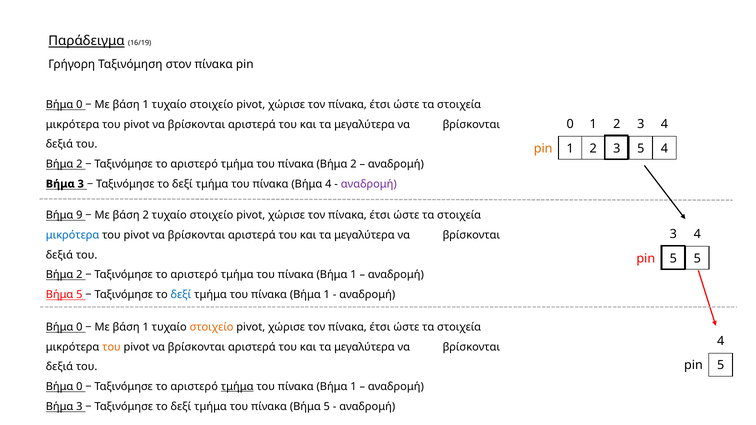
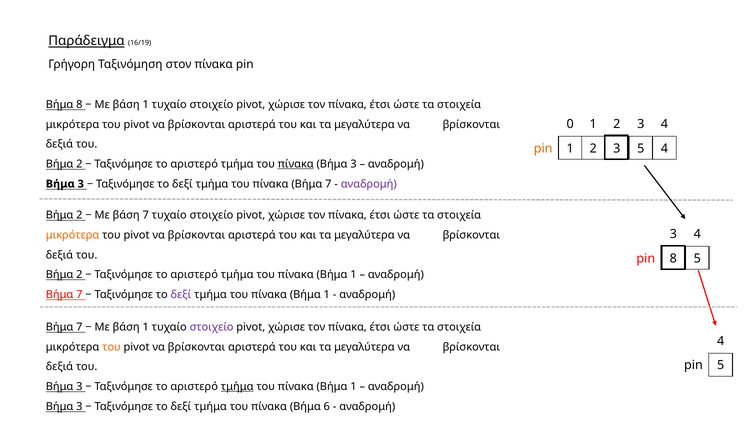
0: 0 -> 8 (79, 105)
πίνακα underline: none -> present (296, 164)
2: 2 -> 3 (354, 164)
πίνακα Βήμα 4: 4 -> 7 (328, 184)
9: 9 -> 2 (79, 215)
βάση 2: 2 -> 7 (146, 215)
μικρότερα colour: blue -> orange (73, 235)
5: 5 -> 8 (673, 259)
5: 5 -> 7 (79, 295)
δεξί colour: blue -> purple (181, 295)
0: 0 -> 7 (79, 327)
στοιχείο colour: orange -> purple (212, 327)
0: 0 -> 3 (79, 387)
πίνακα Βήμα 5: 5 -> 6 (327, 407)
